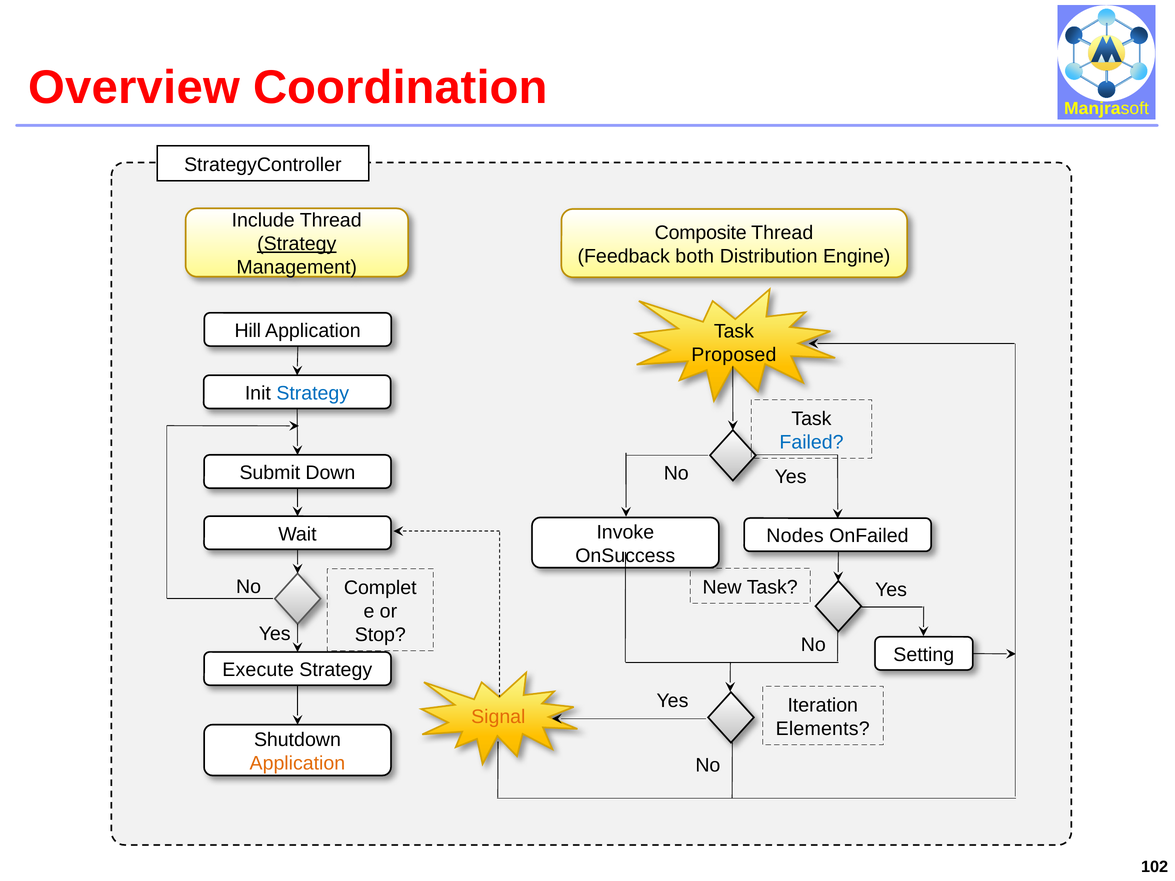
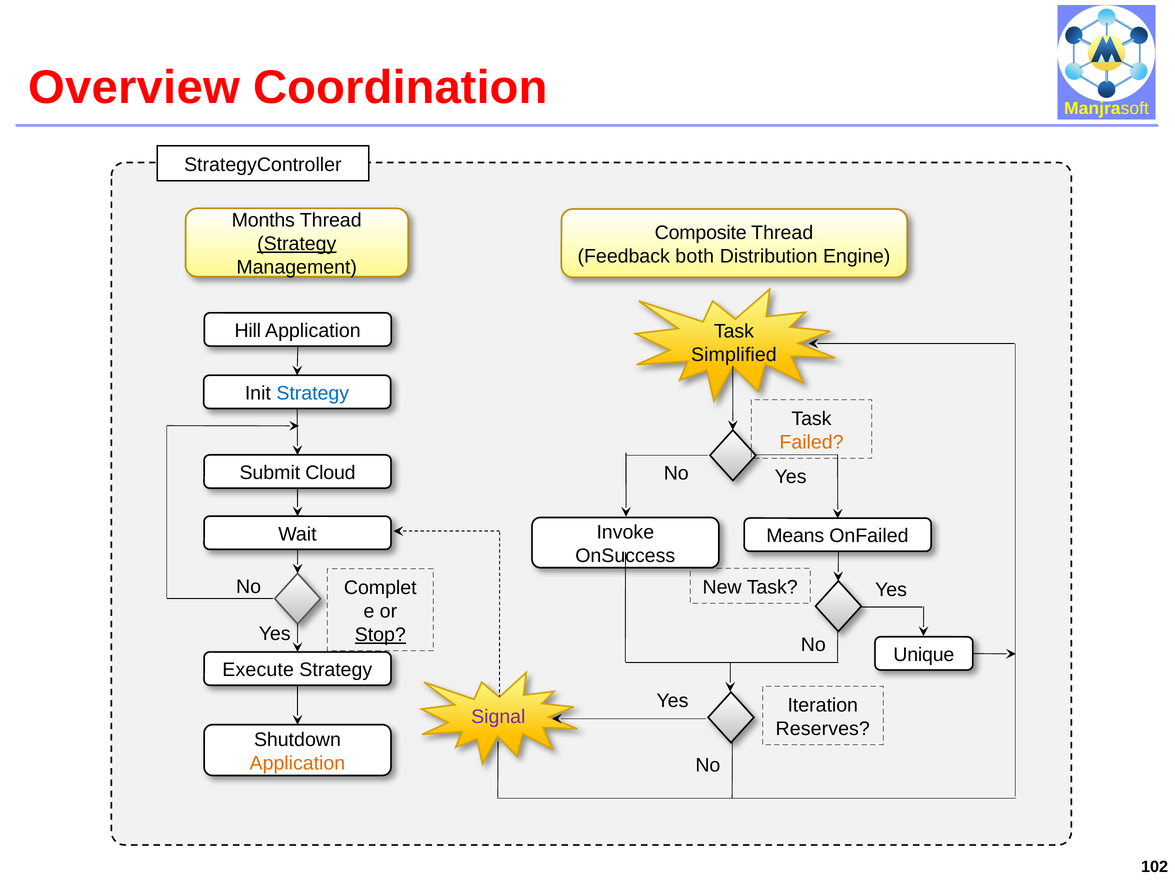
Include: Include -> Months (263, 220)
Proposed: Proposed -> Simplified (734, 355)
Failed colour: blue -> orange (812, 442)
Down: Down -> Cloud (330, 473)
Nodes: Nodes -> Means (795, 536)
Stop underline: none -> present (380, 635)
Setting: Setting -> Unique (924, 655)
Signal colour: orange -> purple (498, 717)
Elements: Elements -> Reserves (823, 729)
